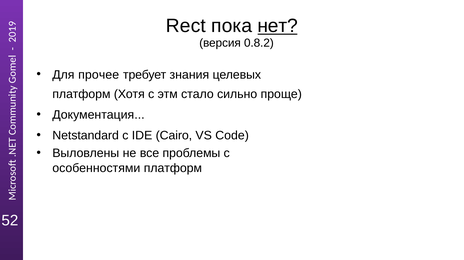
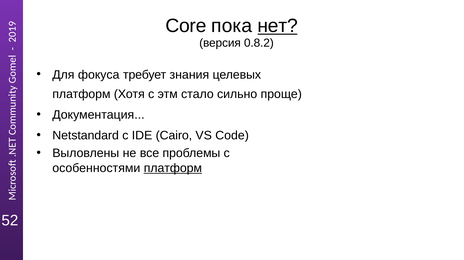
Rect: Rect -> Core (186, 26)
прочее: прочее -> фокуса (99, 75)
платформ underline: none -> present (173, 168)
